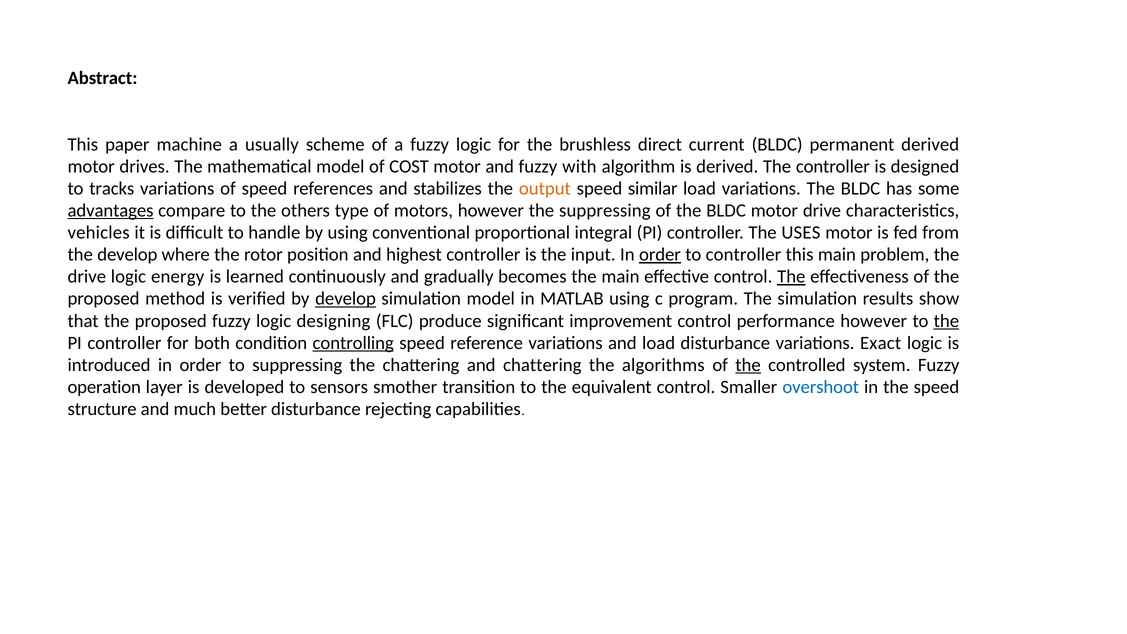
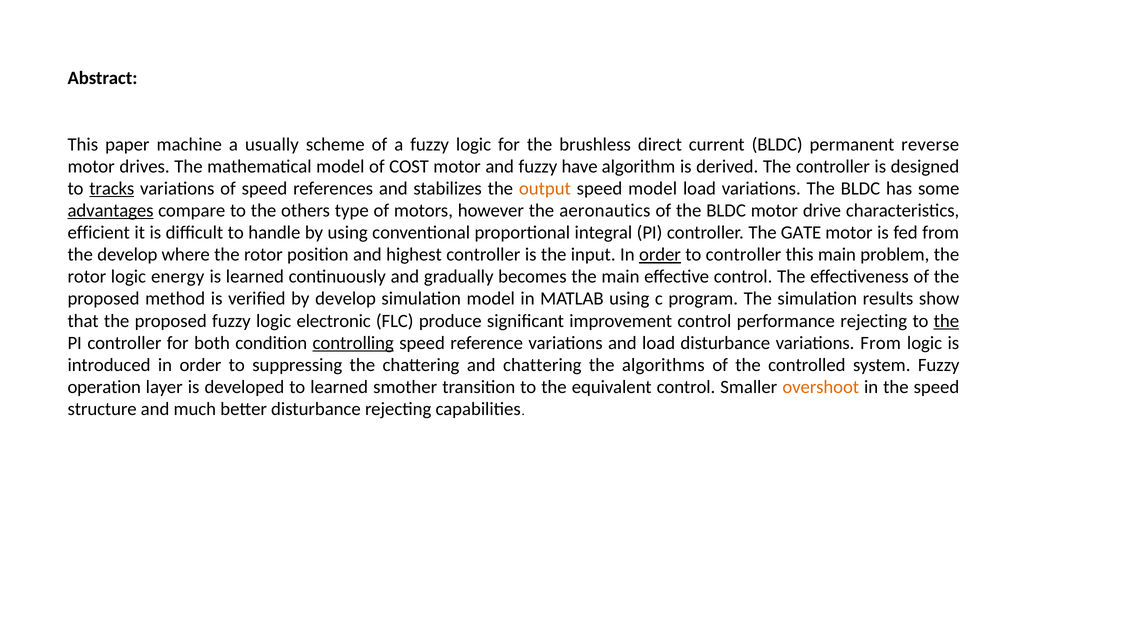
permanent derived: derived -> reverse (930, 144)
with: with -> have (580, 166)
tracks underline: none -> present (112, 188)
speed similar: similar -> model (653, 188)
the suppressing: suppressing -> aeronautics (605, 211)
vehicles: vehicles -> efficient (99, 233)
USES: USES -> GATE (801, 233)
drive: drive -> rotor (87, 277)
The underline: present -> none (791, 277)
develop underline: present -> none (346, 299)
designing: designing -> electronic (334, 321)
performance however: however -> rejecting (874, 321)
variations Exact: Exact -> From (881, 343)
the underline: present -> none (748, 365)
to sensors: sensors -> learned (339, 387)
overshoot colour: blue -> orange (821, 387)
